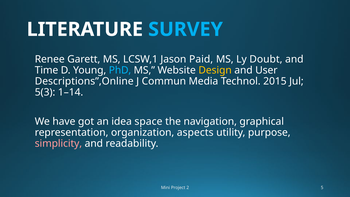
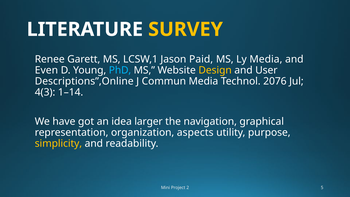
SURVEY colour: light blue -> yellow (186, 29)
Ly Doubt: Doubt -> Media (266, 59)
Time: Time -> Even (46, 70)
2015: 2015 -> 2076 (275, 81)
5(3: 5(3 -> 4(3 (45, 92)
space: space -> larger (149, 121)
simplicity colour: pink -> yellow (58, 143)
